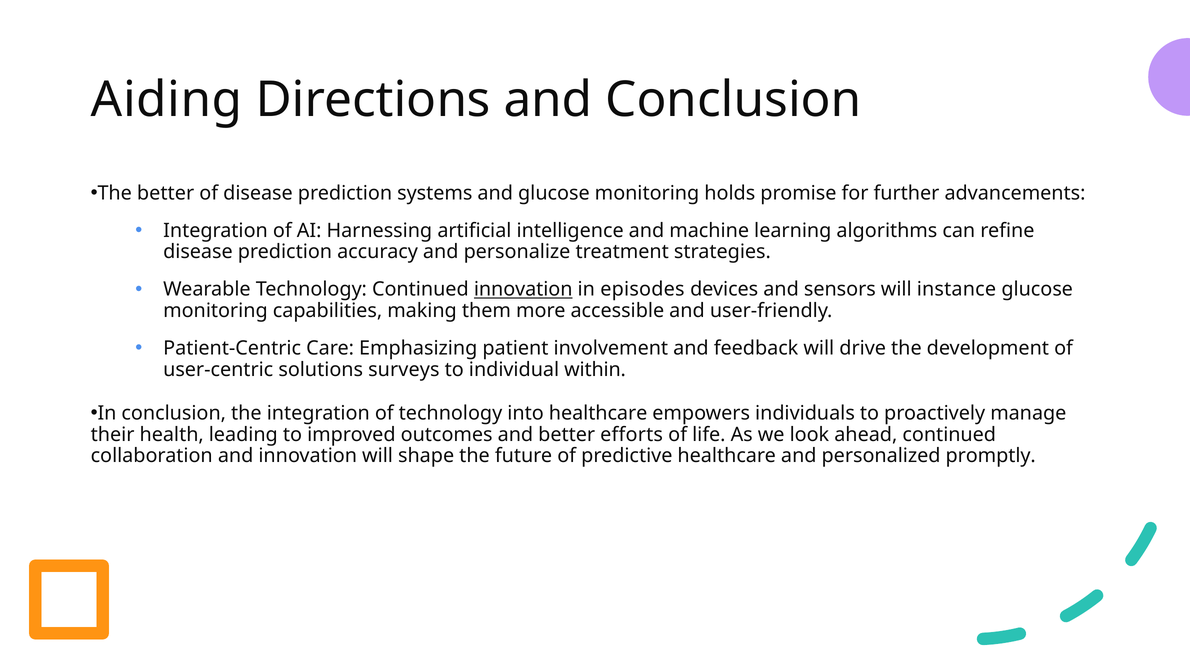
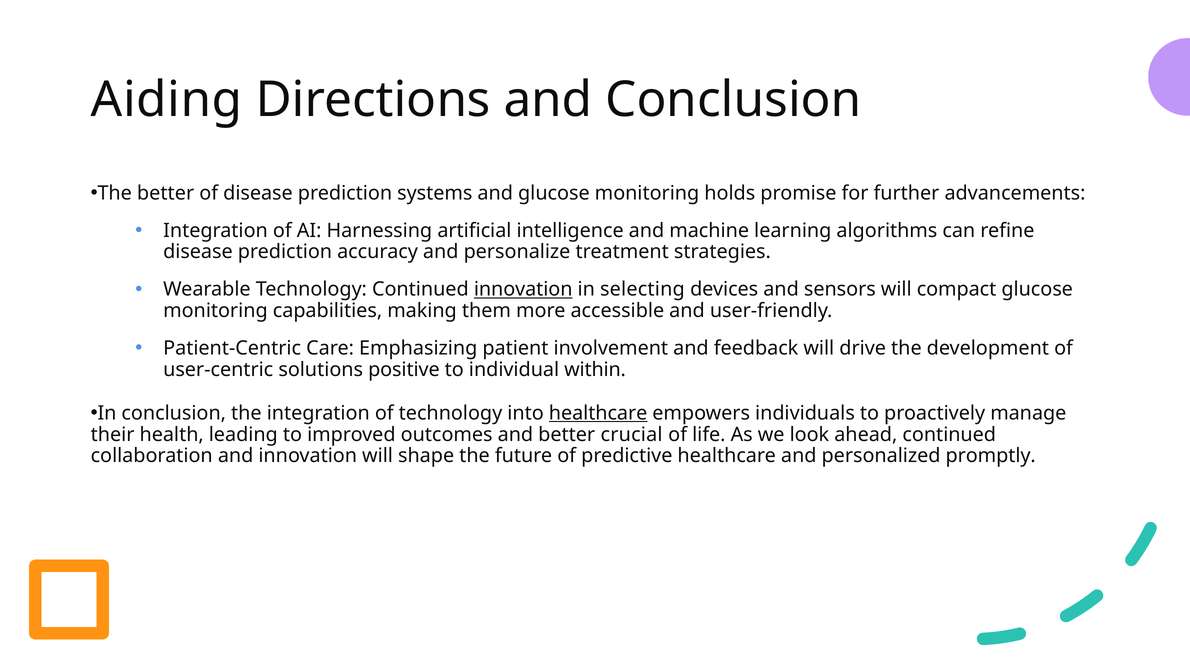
episodes: episodes -> selecting (642, 289)
instance: instance -> compact (957, 289)
surveys: surveys -> positive (404, 370)
healthcare underline: none -> present (598, 413)
efforts: efforts -> crucial (632, 435)
